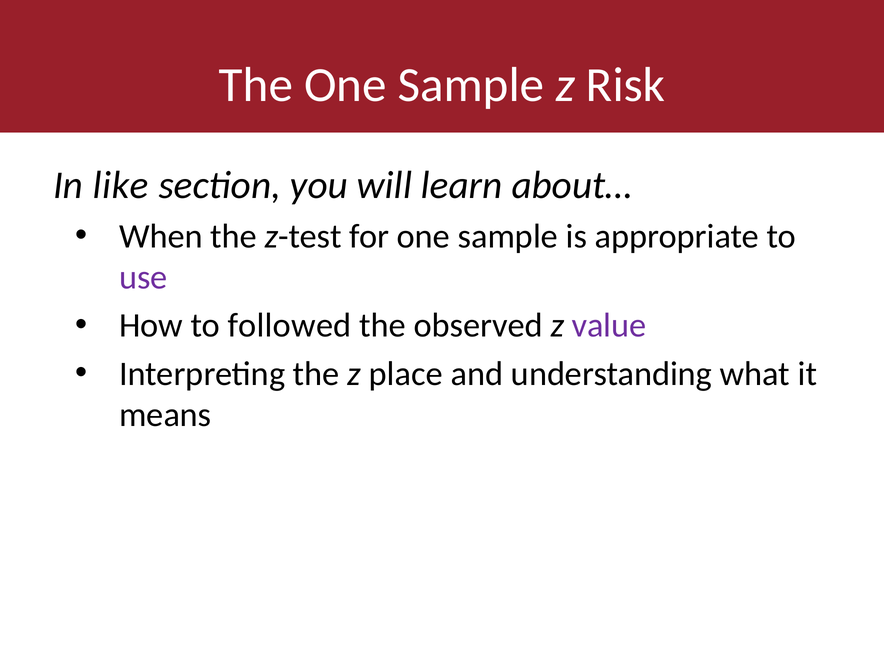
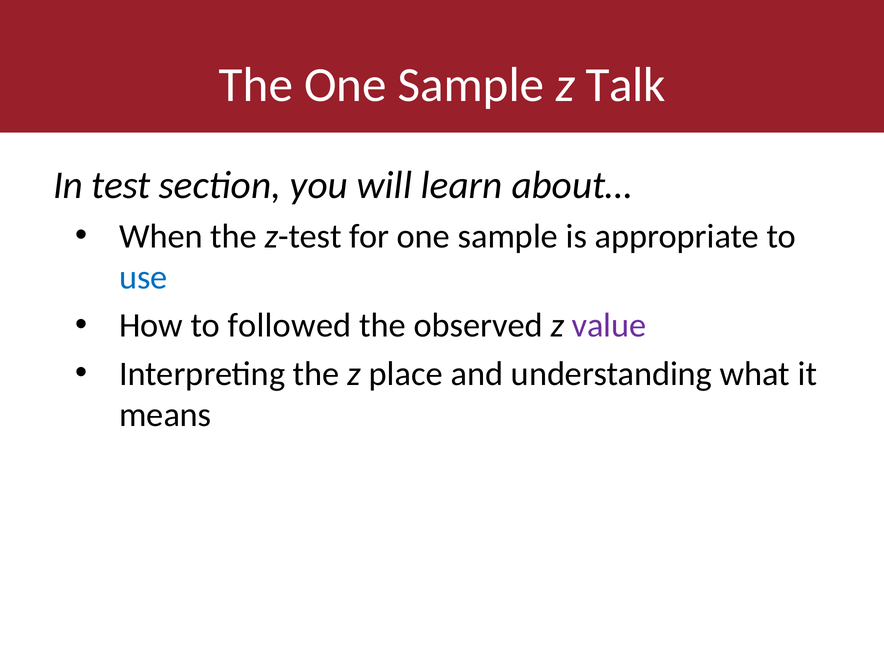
Risk: Risk -> Talk (626, 85)
like: like -> test (121, 185)
use colour: purple -> blue (143, 277)
